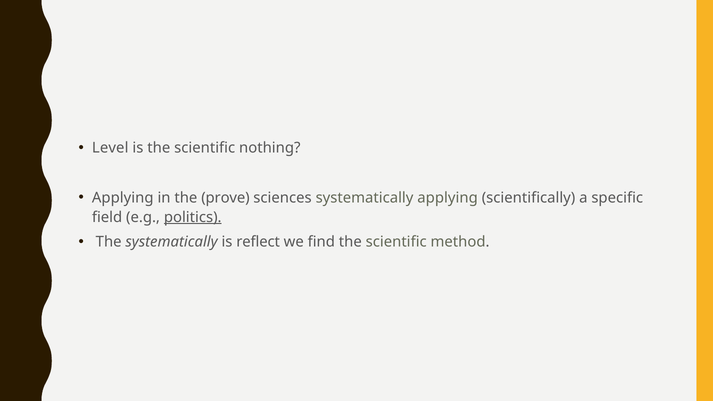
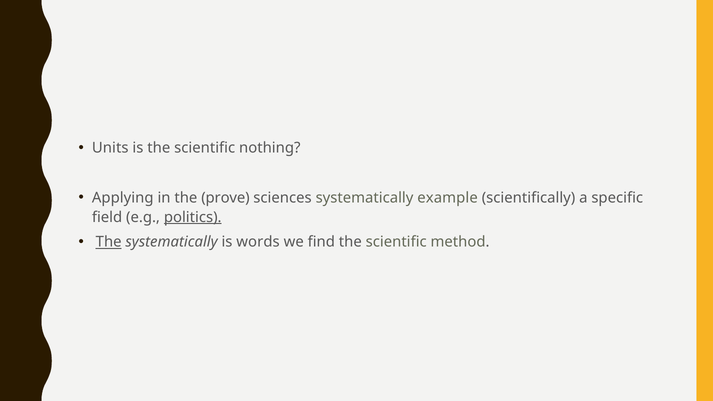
Level: Level -> Units (110, 148)
systematically applying: applying -> example (448, 198)
The underline: none -> present (109, 242)
reflect: reflect -> words (258, 242)
